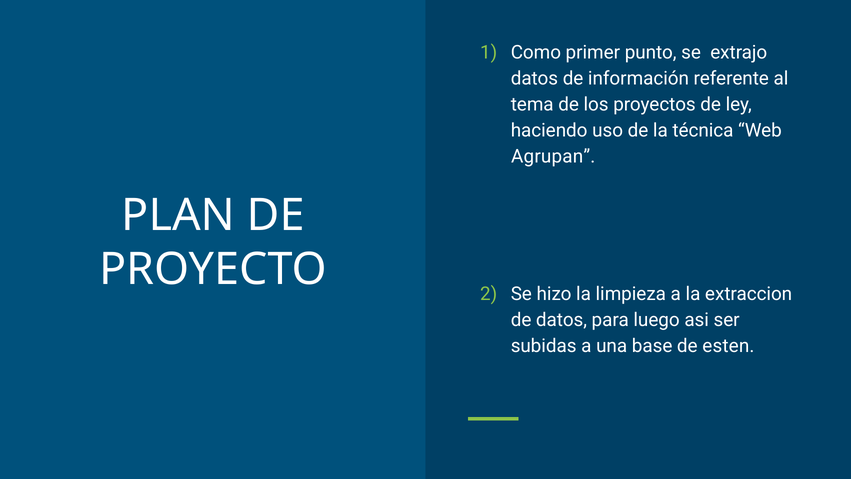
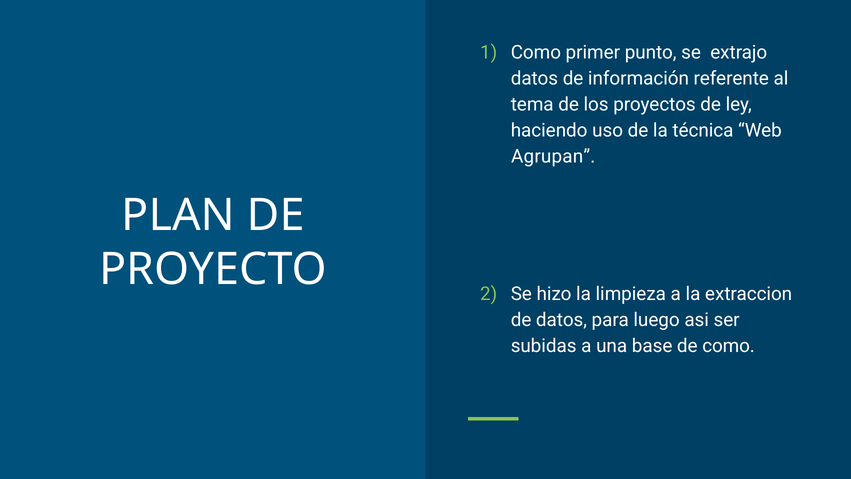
de esten: esten -> como (729, 346)
